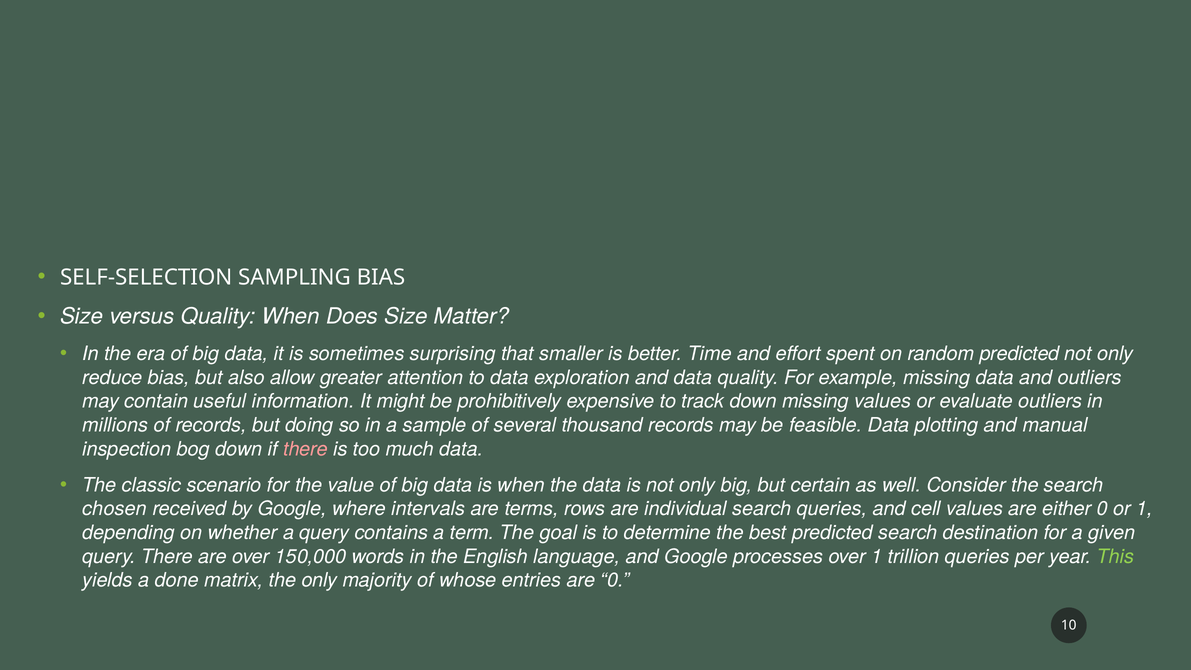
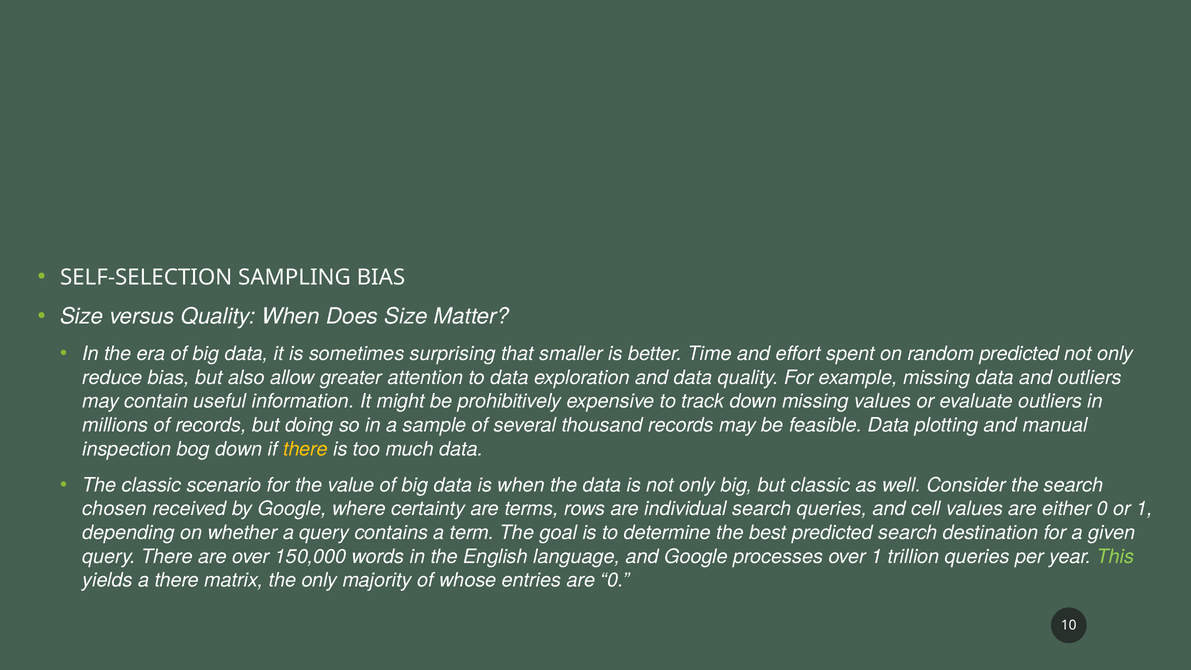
there colour: pink -> yellow (306, 449)
but certain: certain -> classic (821, 485)
intervals: intervals -> certainty (428, 509)
a done: done -> there (177, 580)
